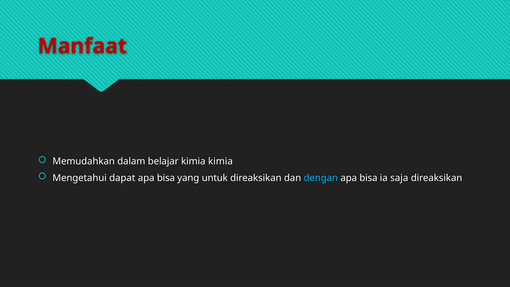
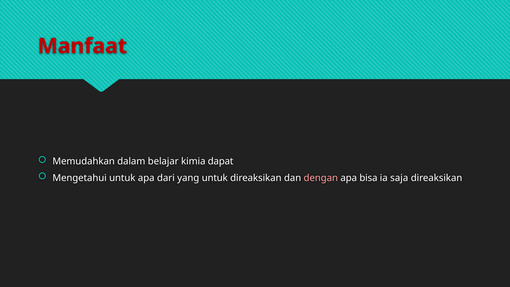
kimia kimia: kimia -> dapat (221, 161)
Mengetahui dapat: dapat -> untuk (122, 178)
bisa: bisa -> dari (166, 178)
dengan colour: light blue -> pink (321, 178)
